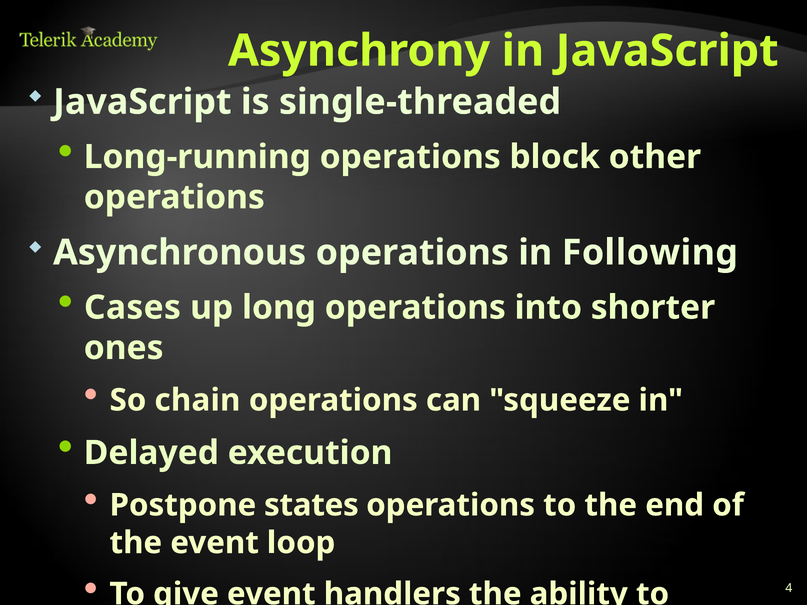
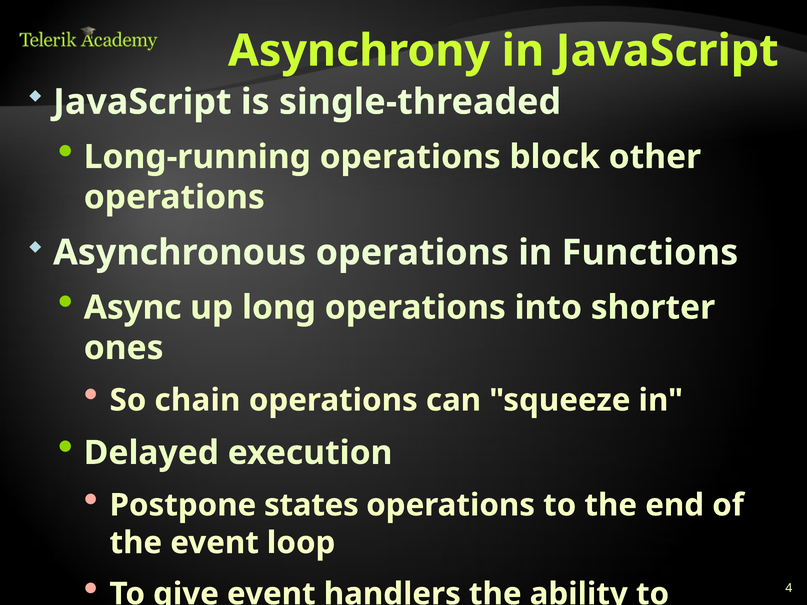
Following: Following -> Functions (650, 253)
Cases: Cases -> Async (133, 308)
